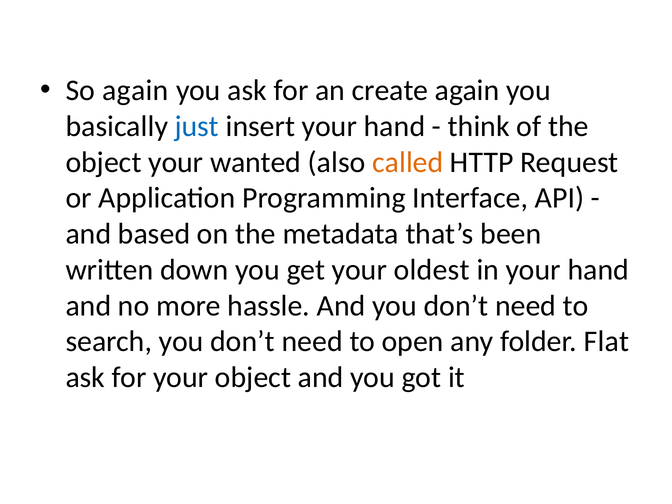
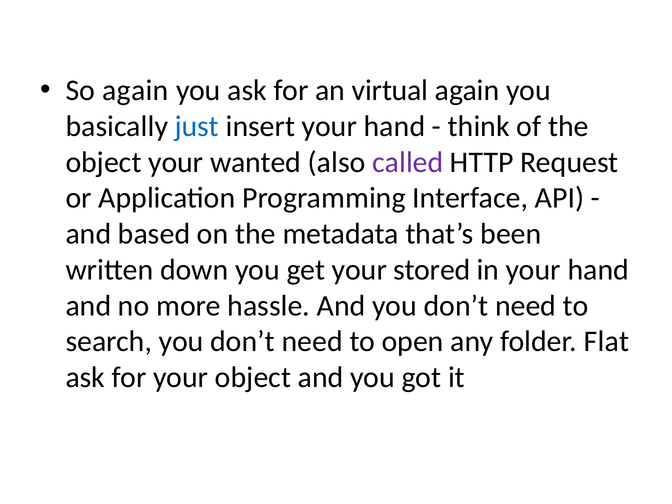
create: create -> virtual (390, 91)
called colour: orange -> purple (408, 162)
oldest: oldest -> stored (432, 270)
